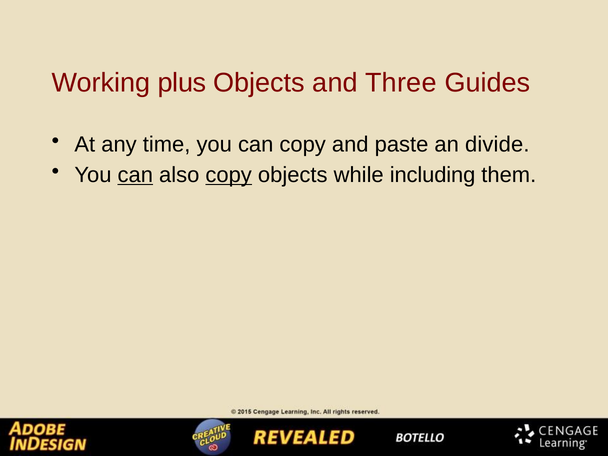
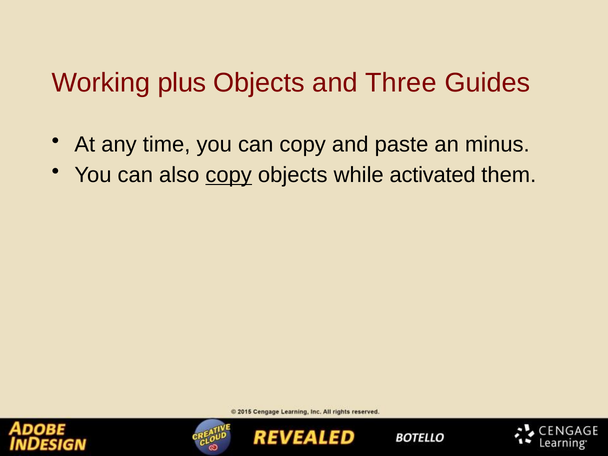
divide: divide -> minus (497, 144)
can underline: present -> none (135, 175)
including: including -> activated (433, 175)
